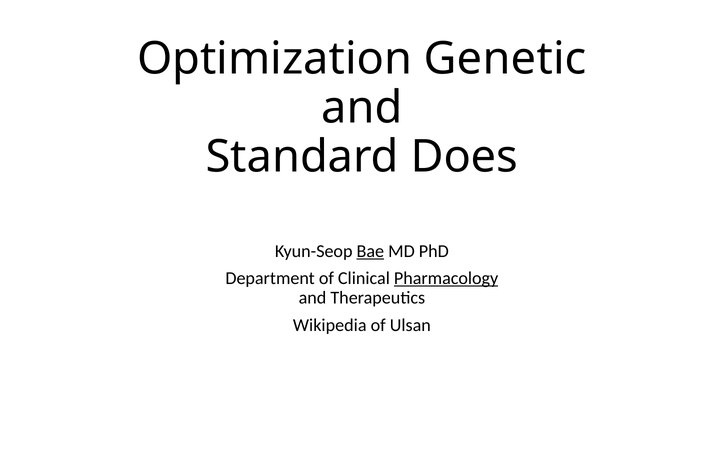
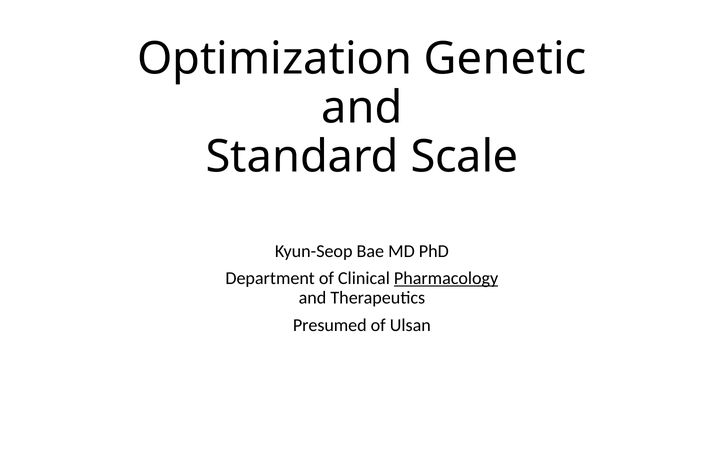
Does: Does -> Scale (465, 157)
Bae underline: present -> none (370, 251)
Wikipedia: Wikipedia -> Presumed (330, 325)
